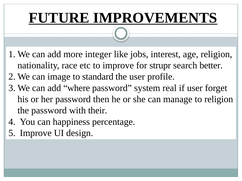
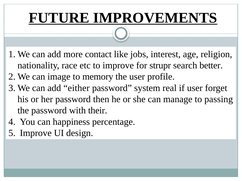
integer: integer -> contact (98, 54)
standard: standard -> memory (98, 77)
where: where -> either (77, 88)
to religion: religion -> passing (219, 99)
